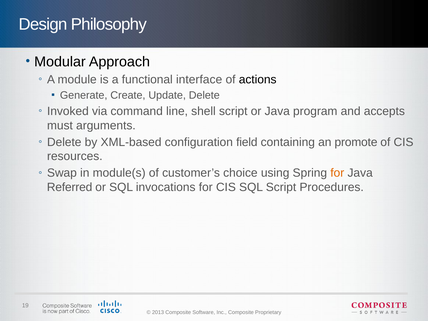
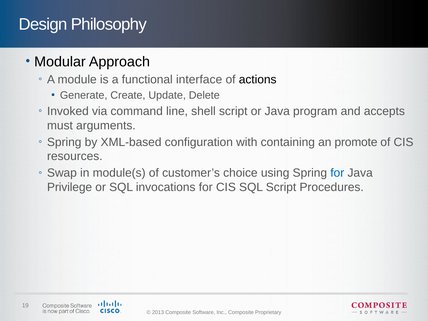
Delete: Delete -> Spring (64, 142)
field: field -> with (247, 142)
for colour: orange -> blue (337, 173)
Referred: Referred -> Privilege (70, 187)
